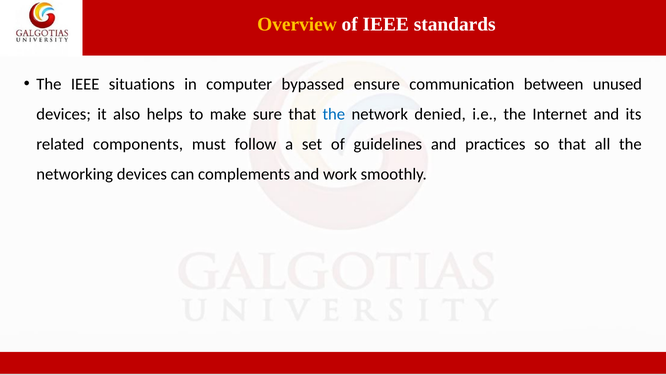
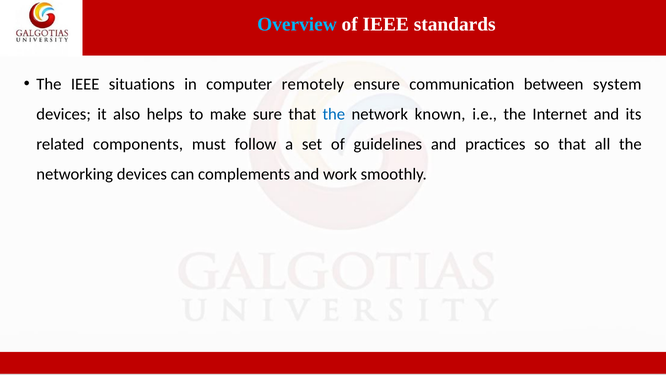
Overview colour: yellow -> light blue (297, 24)
bypassed: bypassed -> remotely (313, 84)
unused: unused -> system (617, 84)
denied: denied -> known (440, 114)
